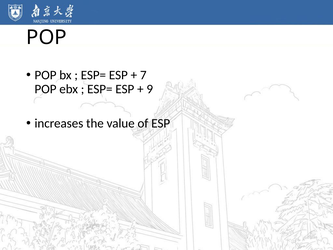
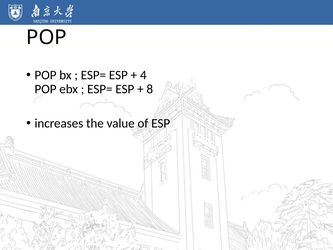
7: 7 -> 4 (143, 75)
9: 9 -> 8 (150, 89)
